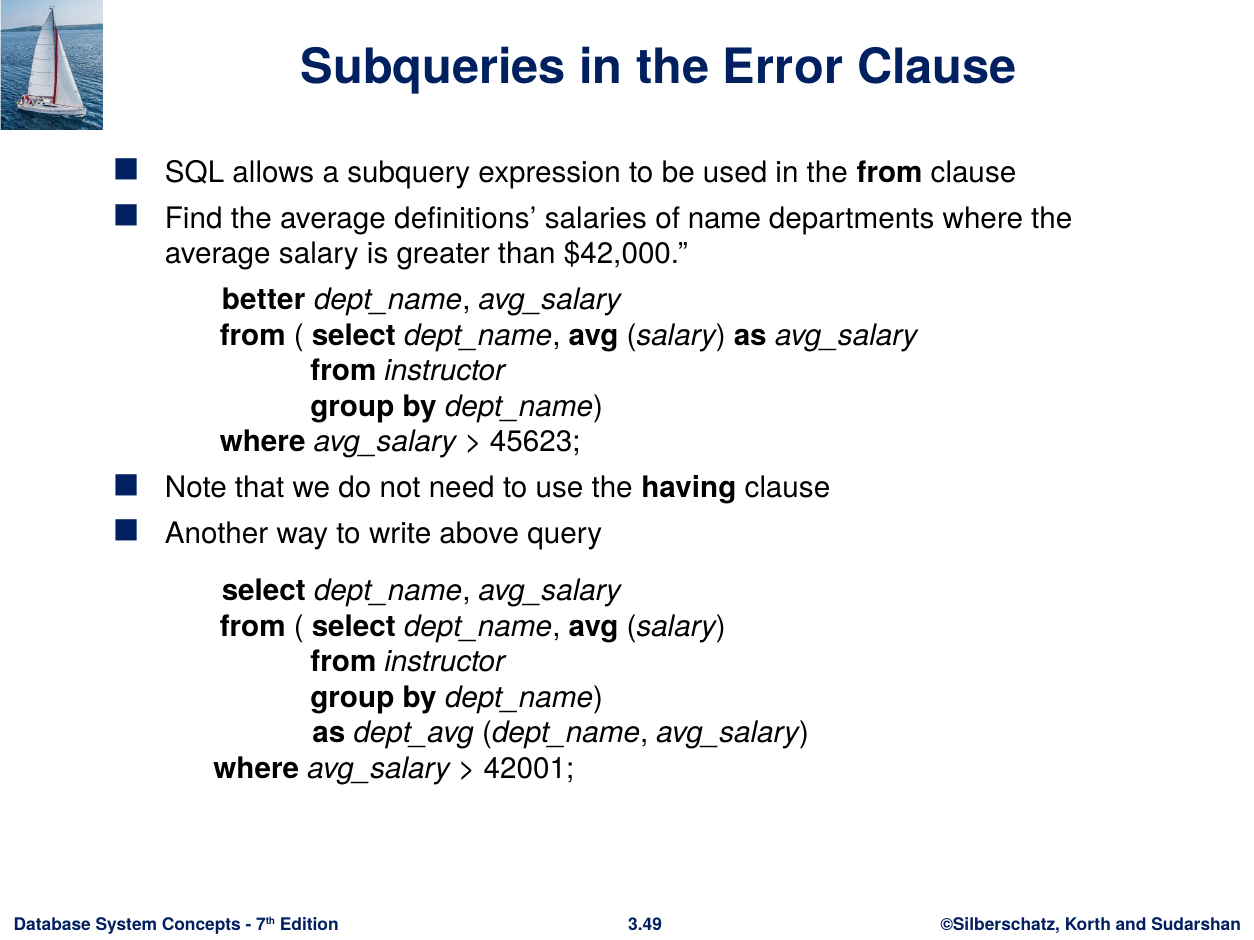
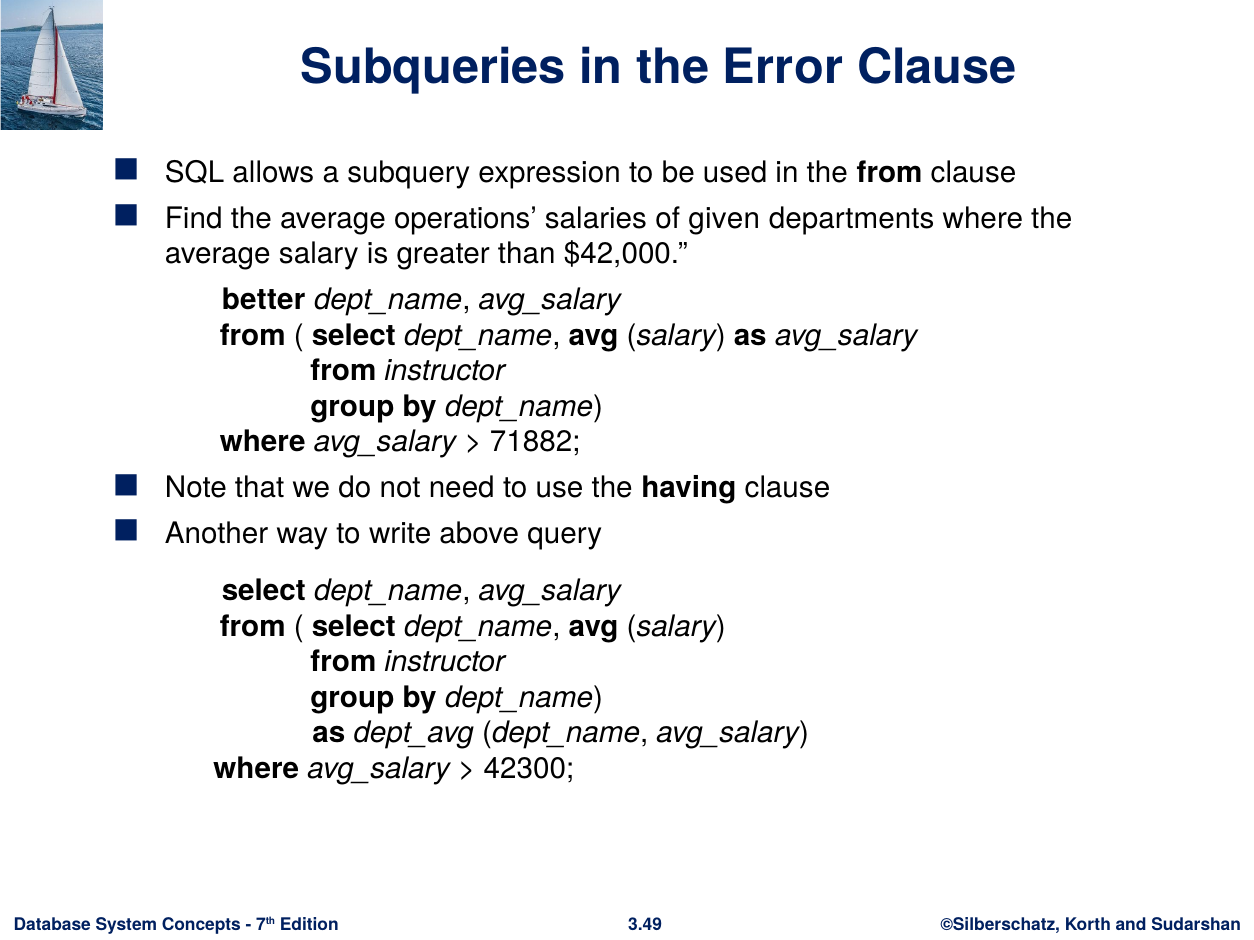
definitions: definitions -> operations (465, 219)
name: name -> given (724, 219)
45623: 45623 -> 71882 (535, 442)
42001: 42001 -> 42300 (529, 769)
